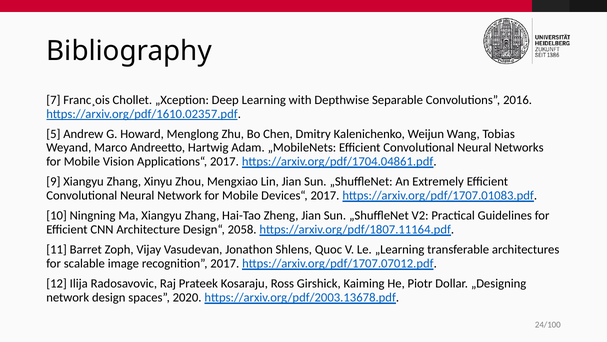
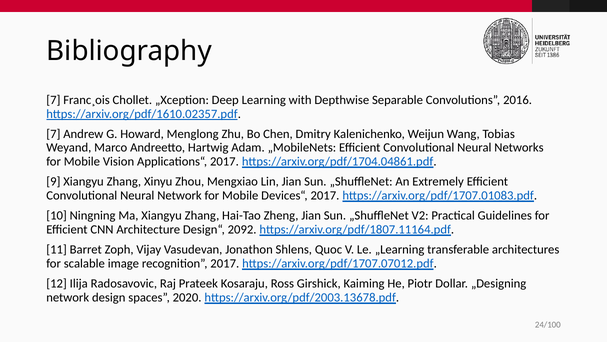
5: 5 -> 7 (53, 134)
2058: 2058 -> 2092 (242, 229)
